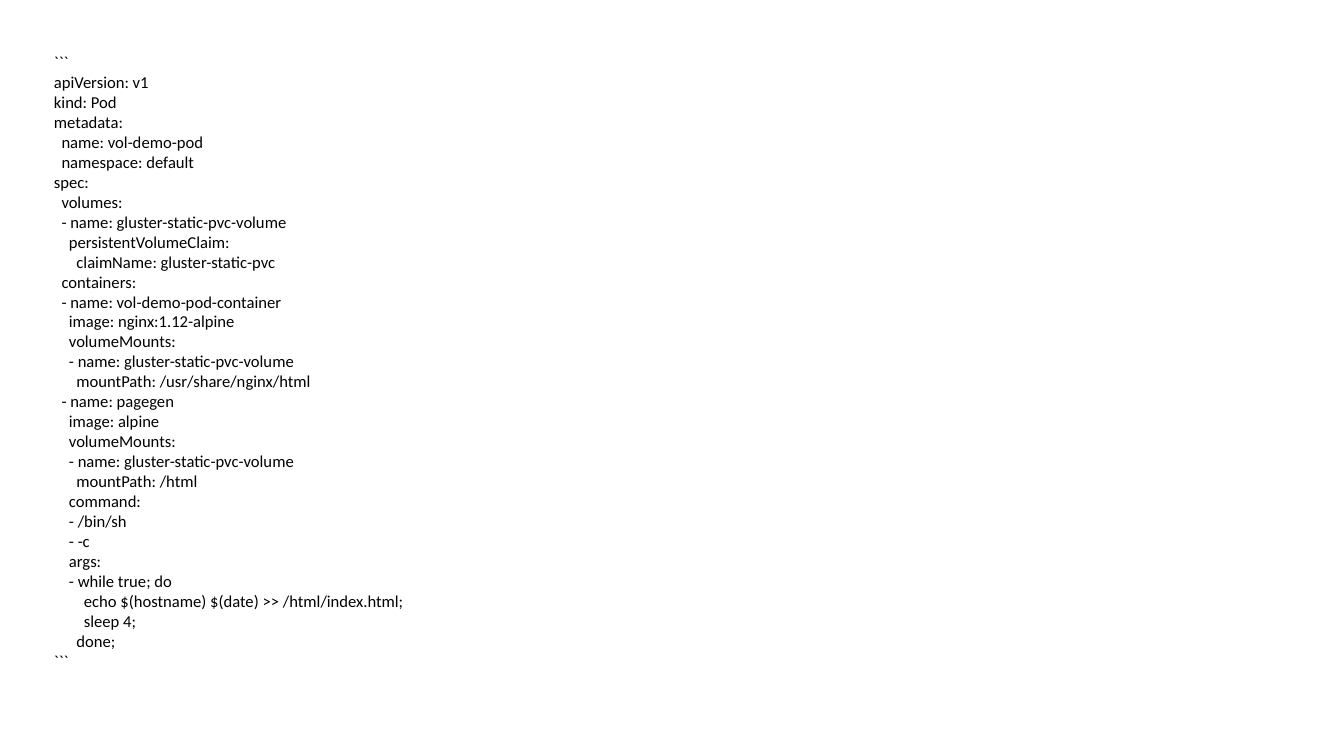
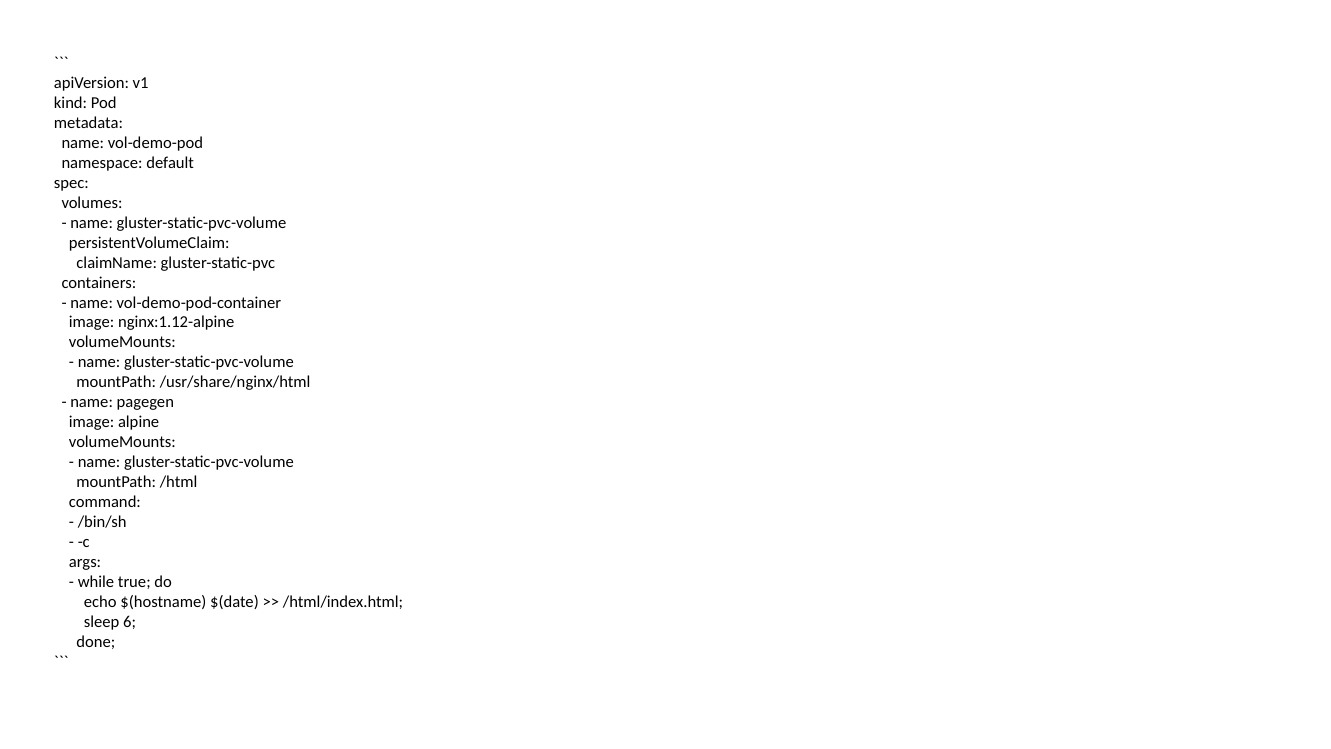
4: 4 -> 6 (130, 622)
